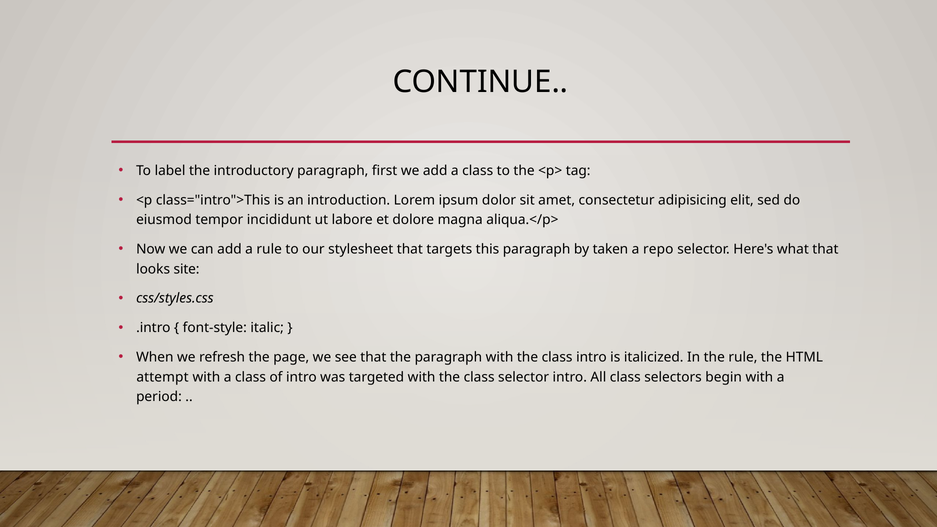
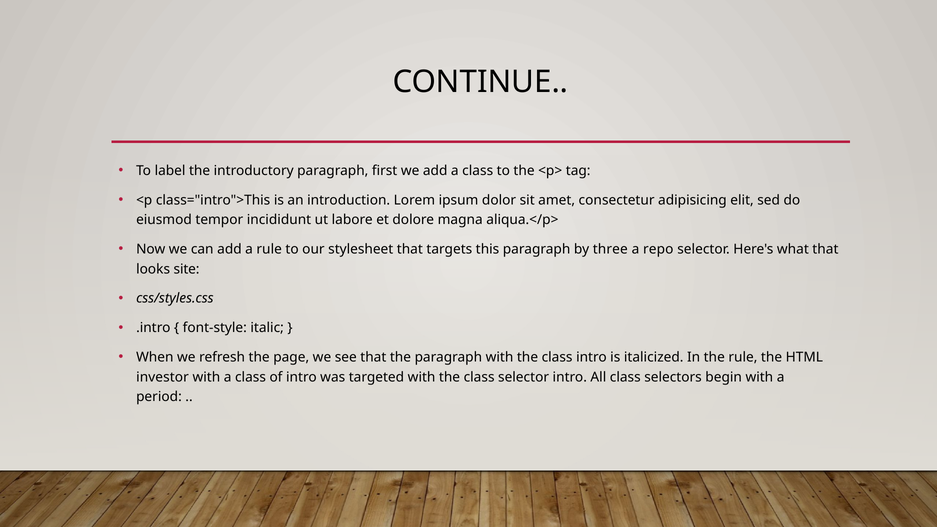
taken: taken -> three (610, 249)
attempt: attempt -> investor (162, 377)
